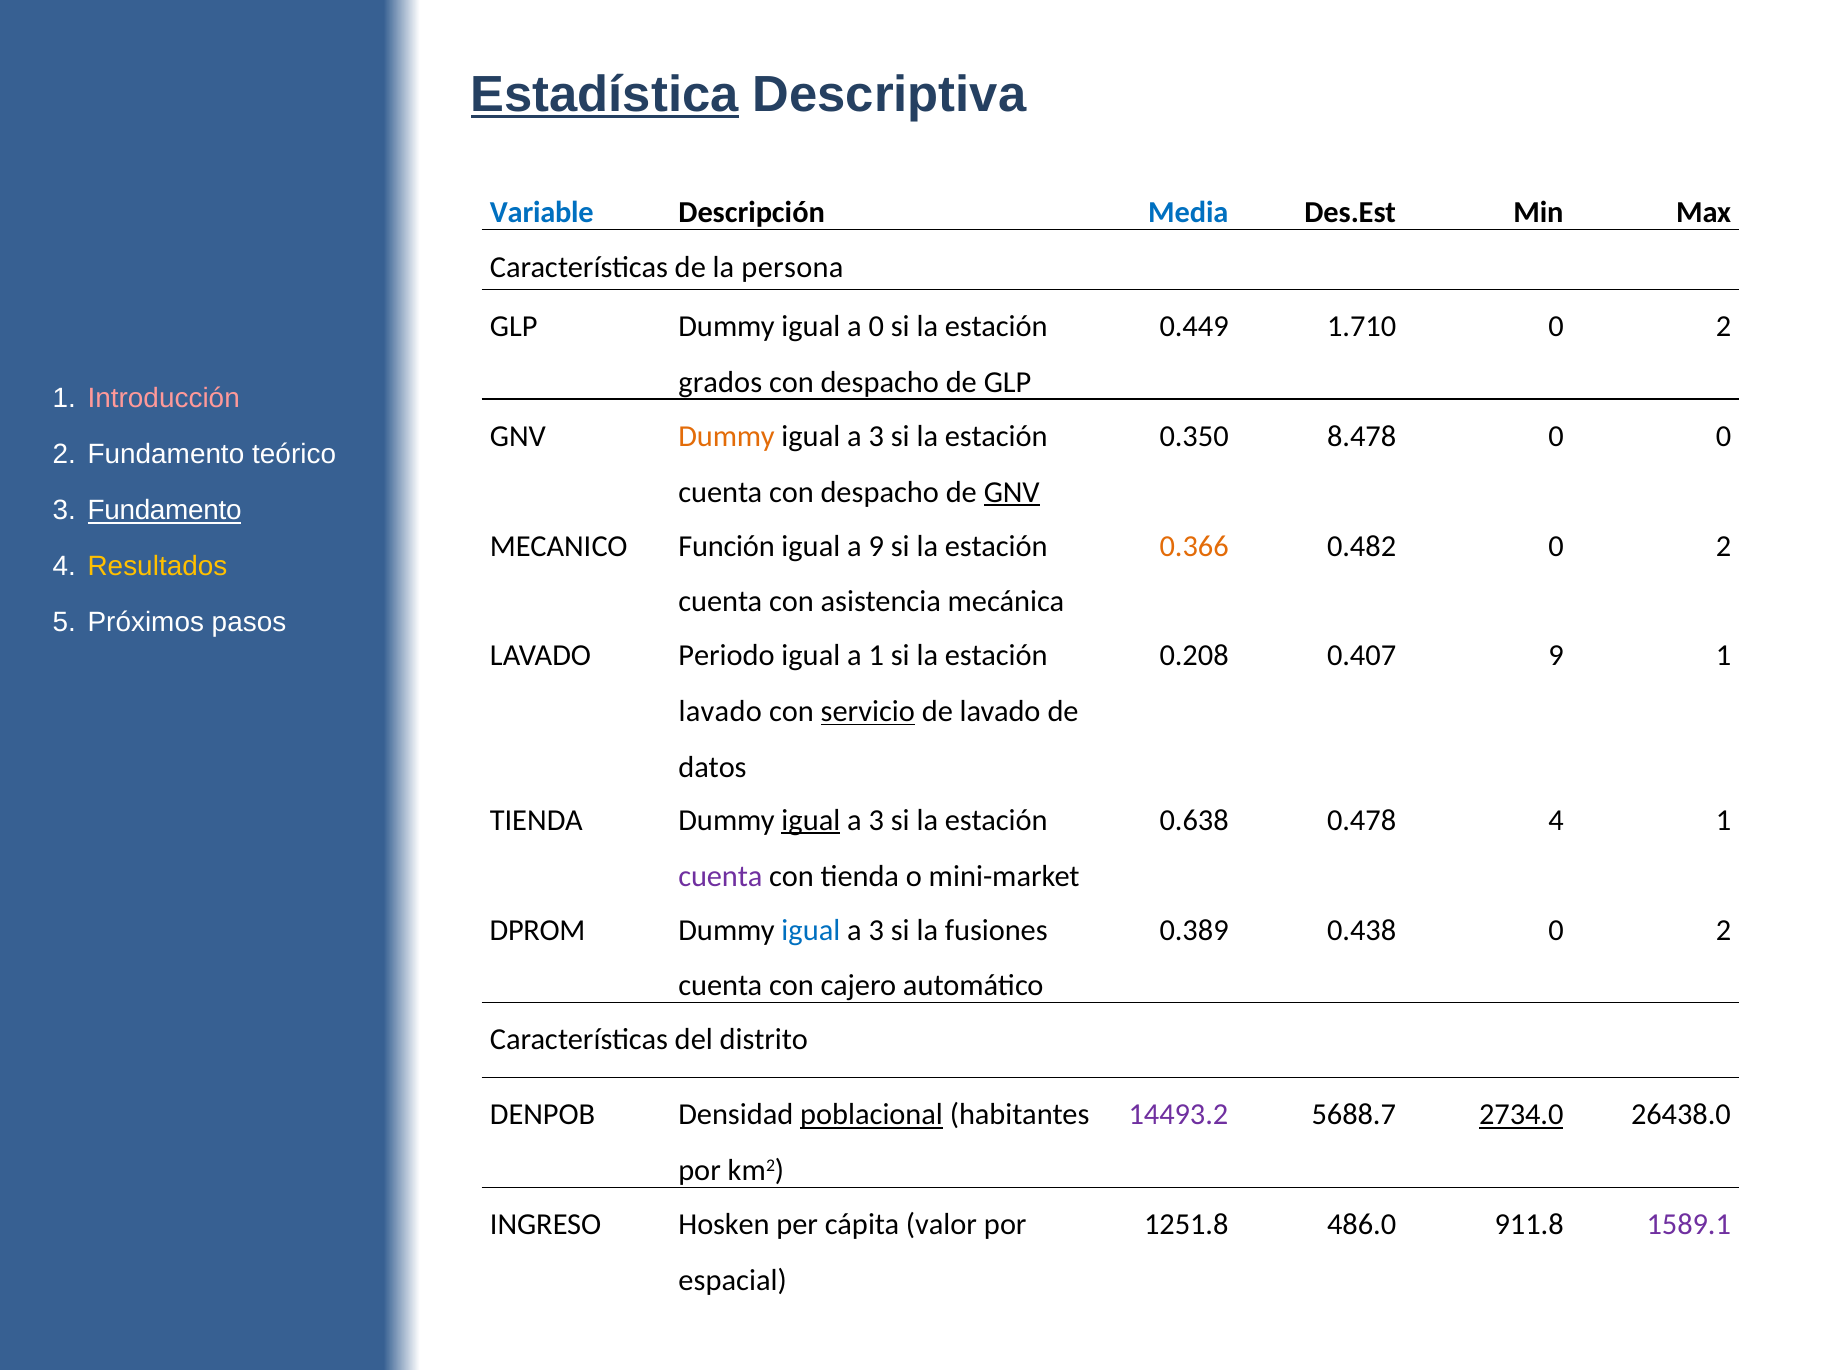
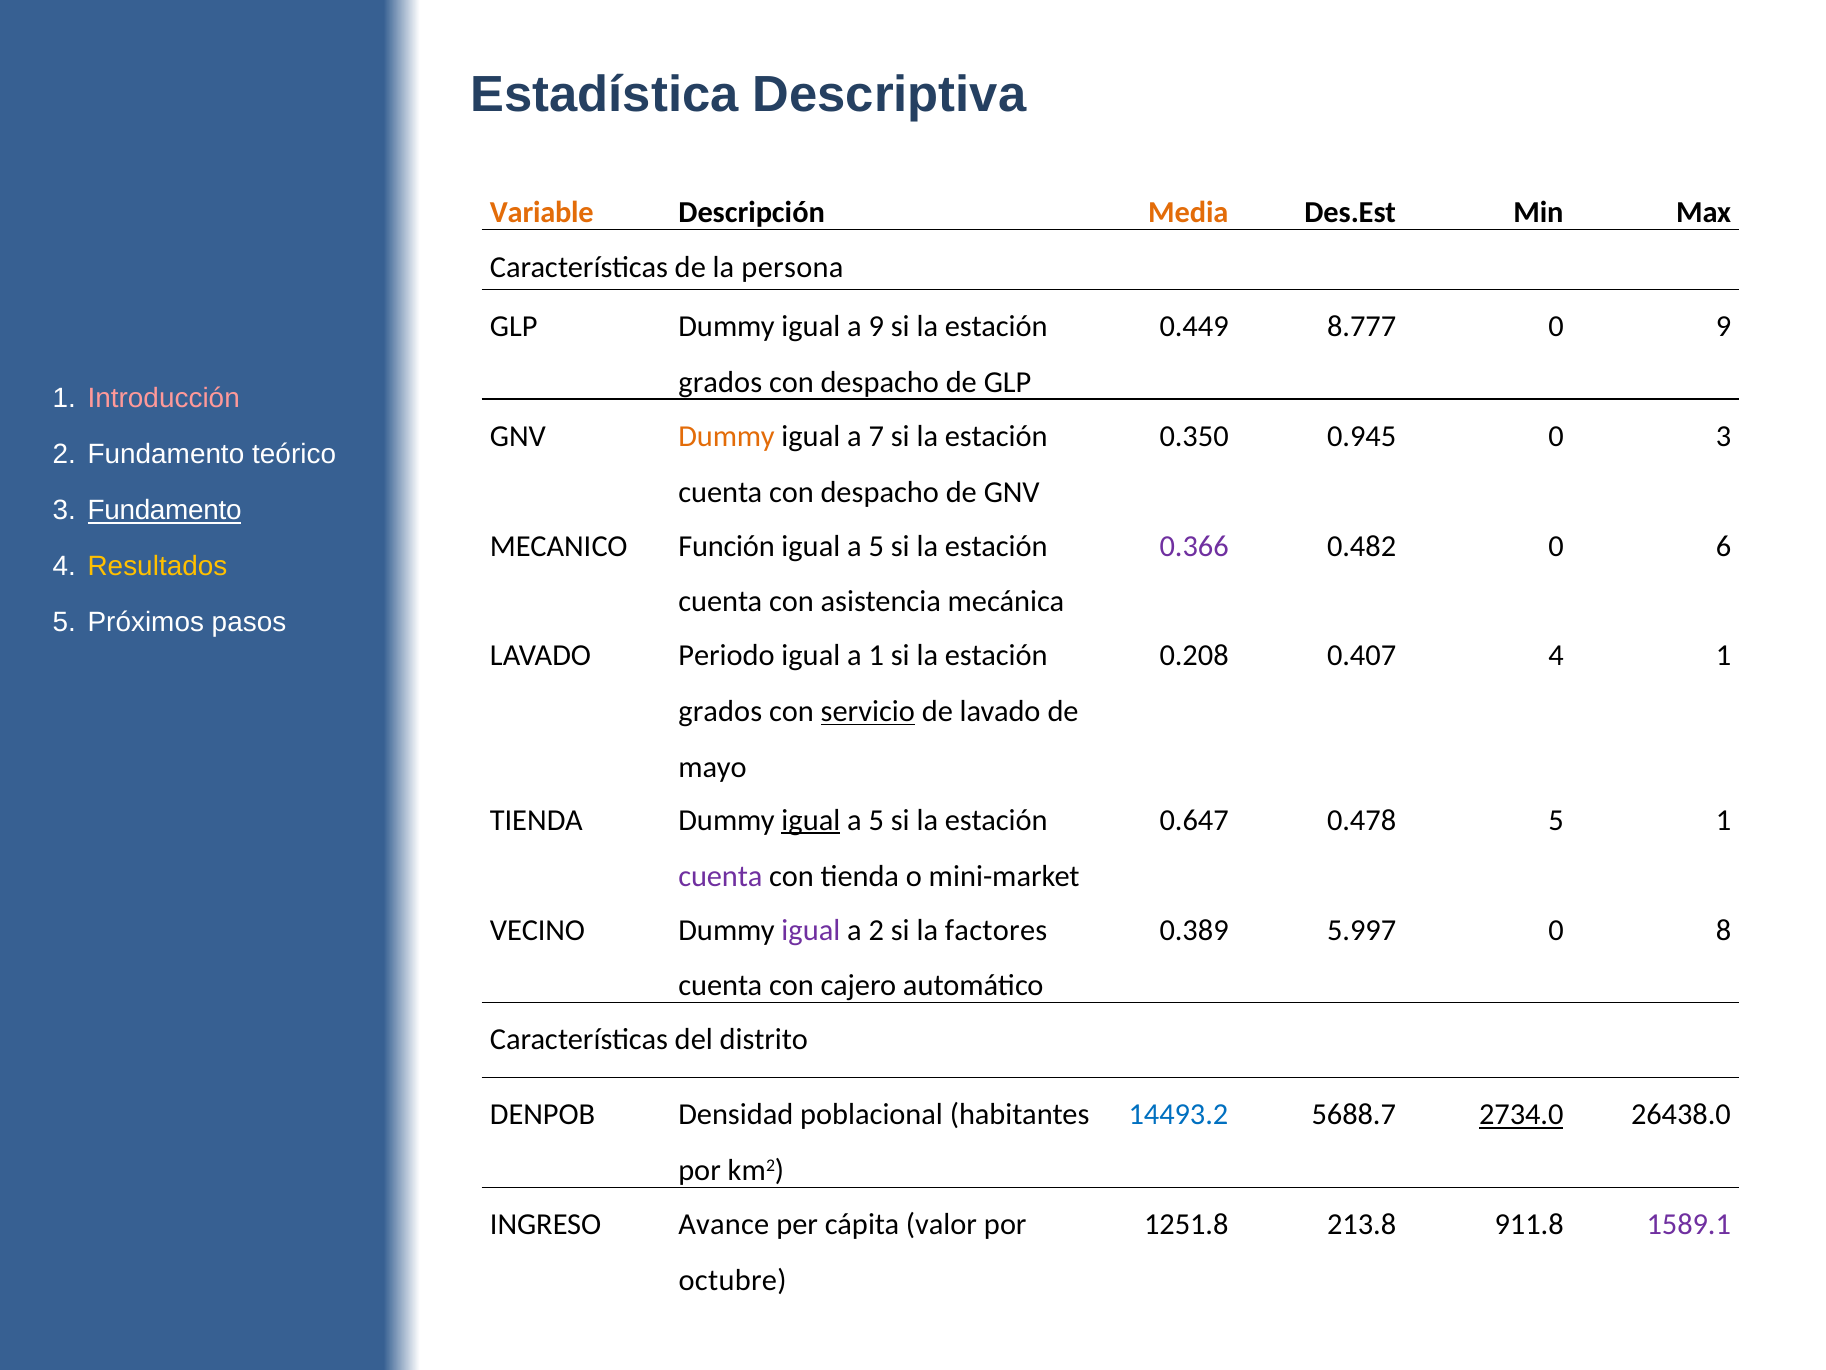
Estadística underline: present -> none (605, 95)
Variable colour: blue -> orange (542, 212)
Media colour: blue -> orange (1188, 212)
a 0: 0 -> 9 (876, 327)
1.710: 1.710 -> 8.777 (1362, 327)
2: 2 -> 9 (1724, 327)
3: 3 -> 7 (876, 436)
8.478: 8.478 -> 0.945 (1362, 436)
0 0: 0 -> 3 (1724, 436)
GNV underline: present -> none (1012, 492)
9: 9 -> 5 (876, 546)
0.366 colour: orange -> purple (1194, 546)
0.482 0 2: 2 -> 6 (1724, 546)
0.407 9: 9 -> 4 (1556, 656)
lavado: lavado -> grados (720, 711)
datos: datos -> mayo (713, 767)
3: 3 -> 5 (876, 820)
0.638: 0.638 -> 0.647 (1194, 820)
0.478 4: 4 -> 5 (1556, 820)
DPROM: DPROM -> VECINO (537, 930)
igual colour: blue -> purple (811, 930)
3: 3 -> 2 (876, 930)
fusiones: fusiones -> factores (996, 930)
0.438: 0.438 -> 5.997 (1362, 930)
2: 2 -> 8 (1724, 930)
poblacional underline: present -> none (872, 1115)
14493.2 colour: purple -> blue (1178, 1115)
Hosken: Hosken -> Avance (724, 1224)
486.0: 486.0 -> 213.8 (1362, 1224)
espacial: espacial -> octubre (733, 1280)
